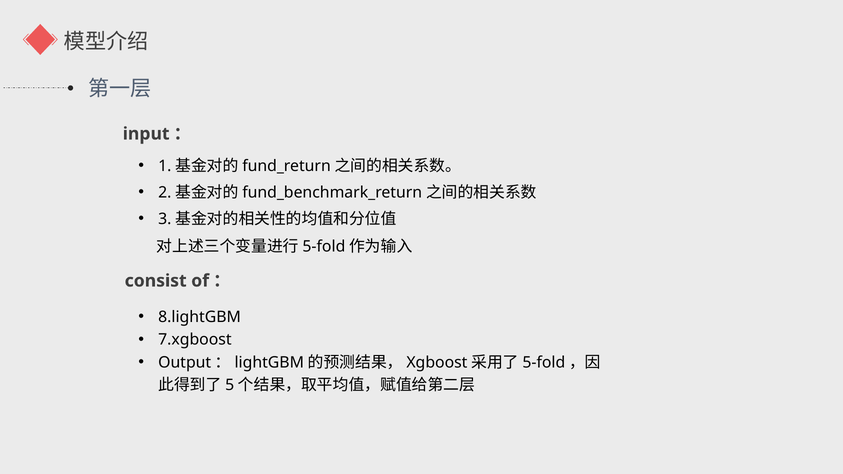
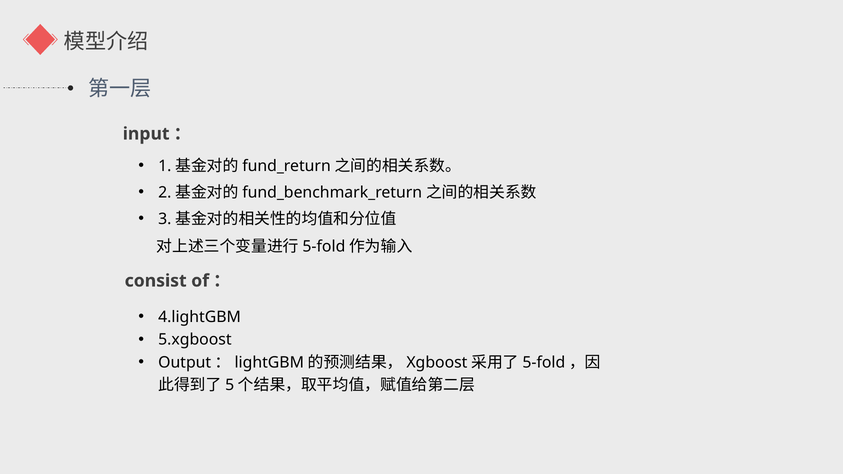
8.lightGBM: 8.lightGBM -> 4.lightGBM (200, 317)
7.xgboost: 7.xgboost -> 5.xgboost (195, 340)
